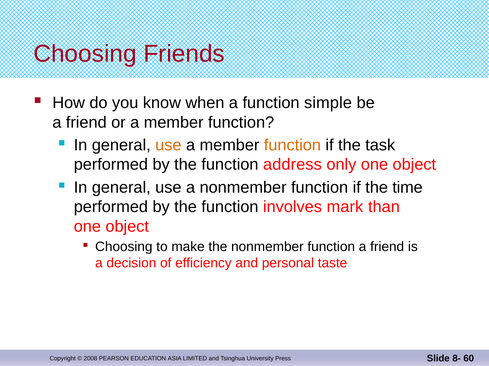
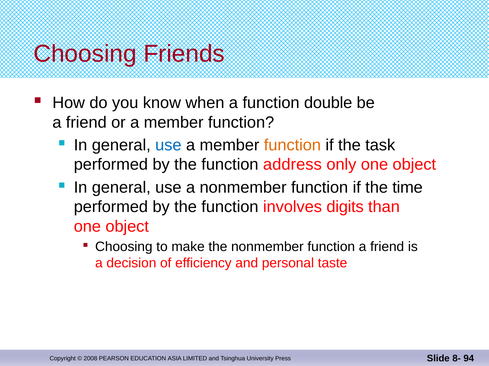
simple: simple -> double (328, 103)
use colour: orange -> blue (168, 145)
mark: mark -> digits (345, 207)
60: 60 -> 94 (469, 359)
